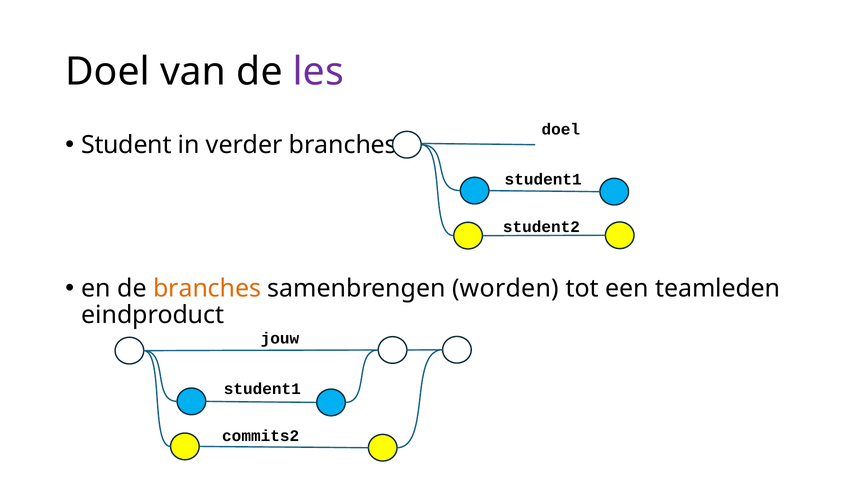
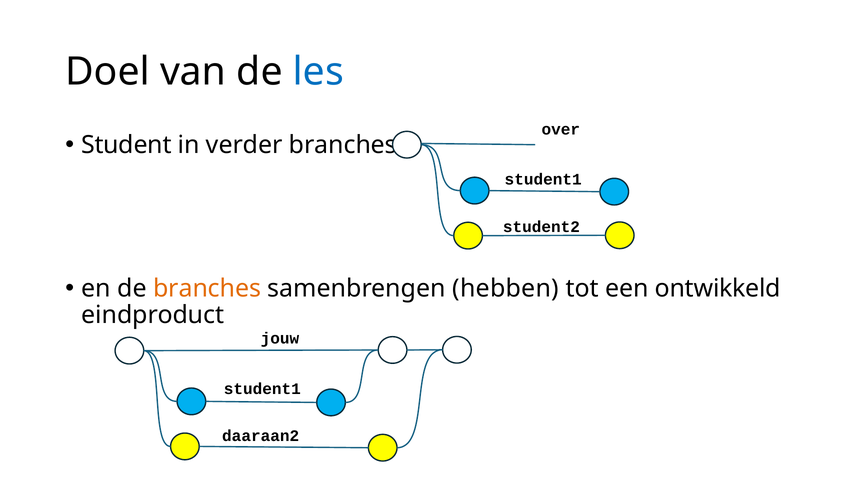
les colour: purple -> blue (318, 72)
doel: doel -> over (561, 129)
worden: worden -> hebben (506, 288)
teamleden: teamleden -> ontwikkeld (718, 288)
commits2: commits2 -> daaraan2 (261, 436)
